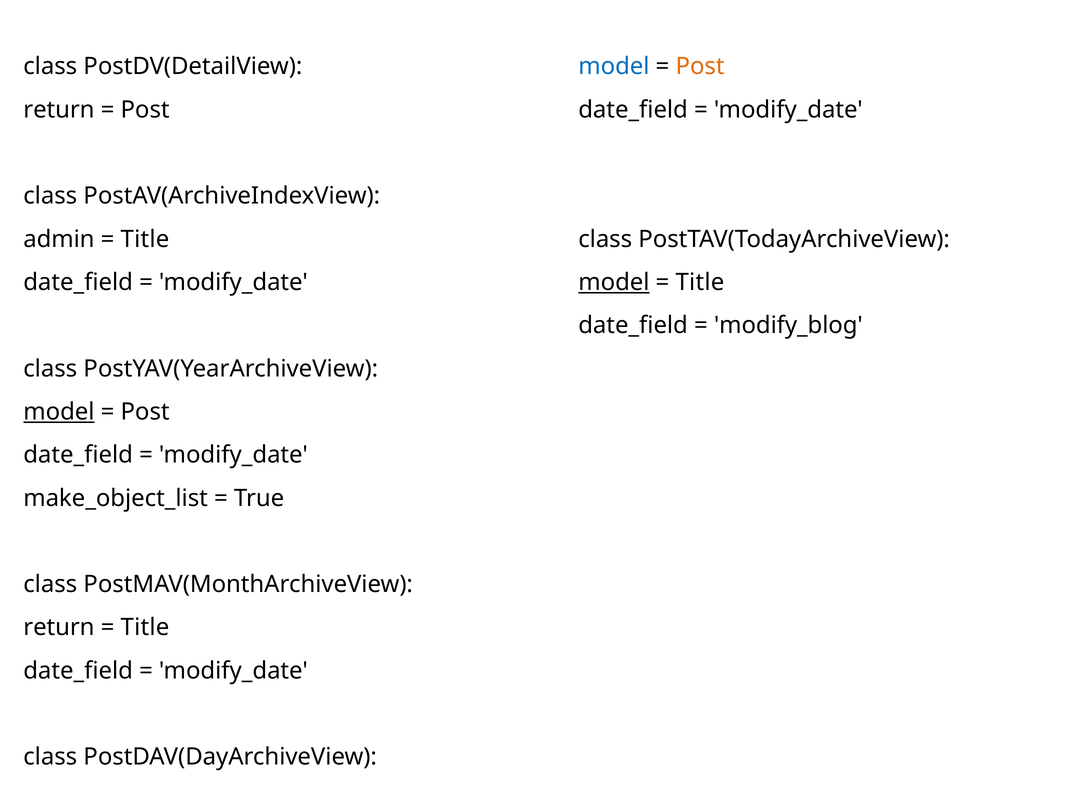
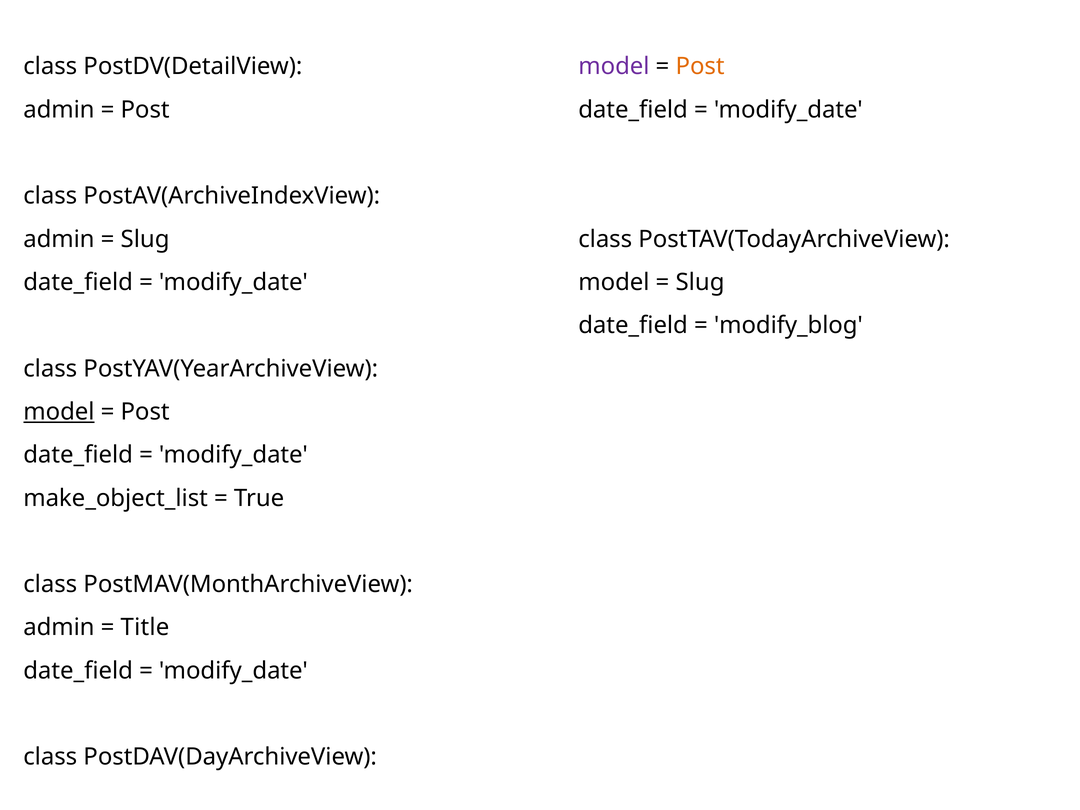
model colour: blue -> purple (614, 67)
return: return -> admin (59, 110)
Title: Title -> Slug (145, 239)
model underline: present -> none (614, 282)
Title: Title -> Slug (700, 282)
return: return -> admin (59, 628)
